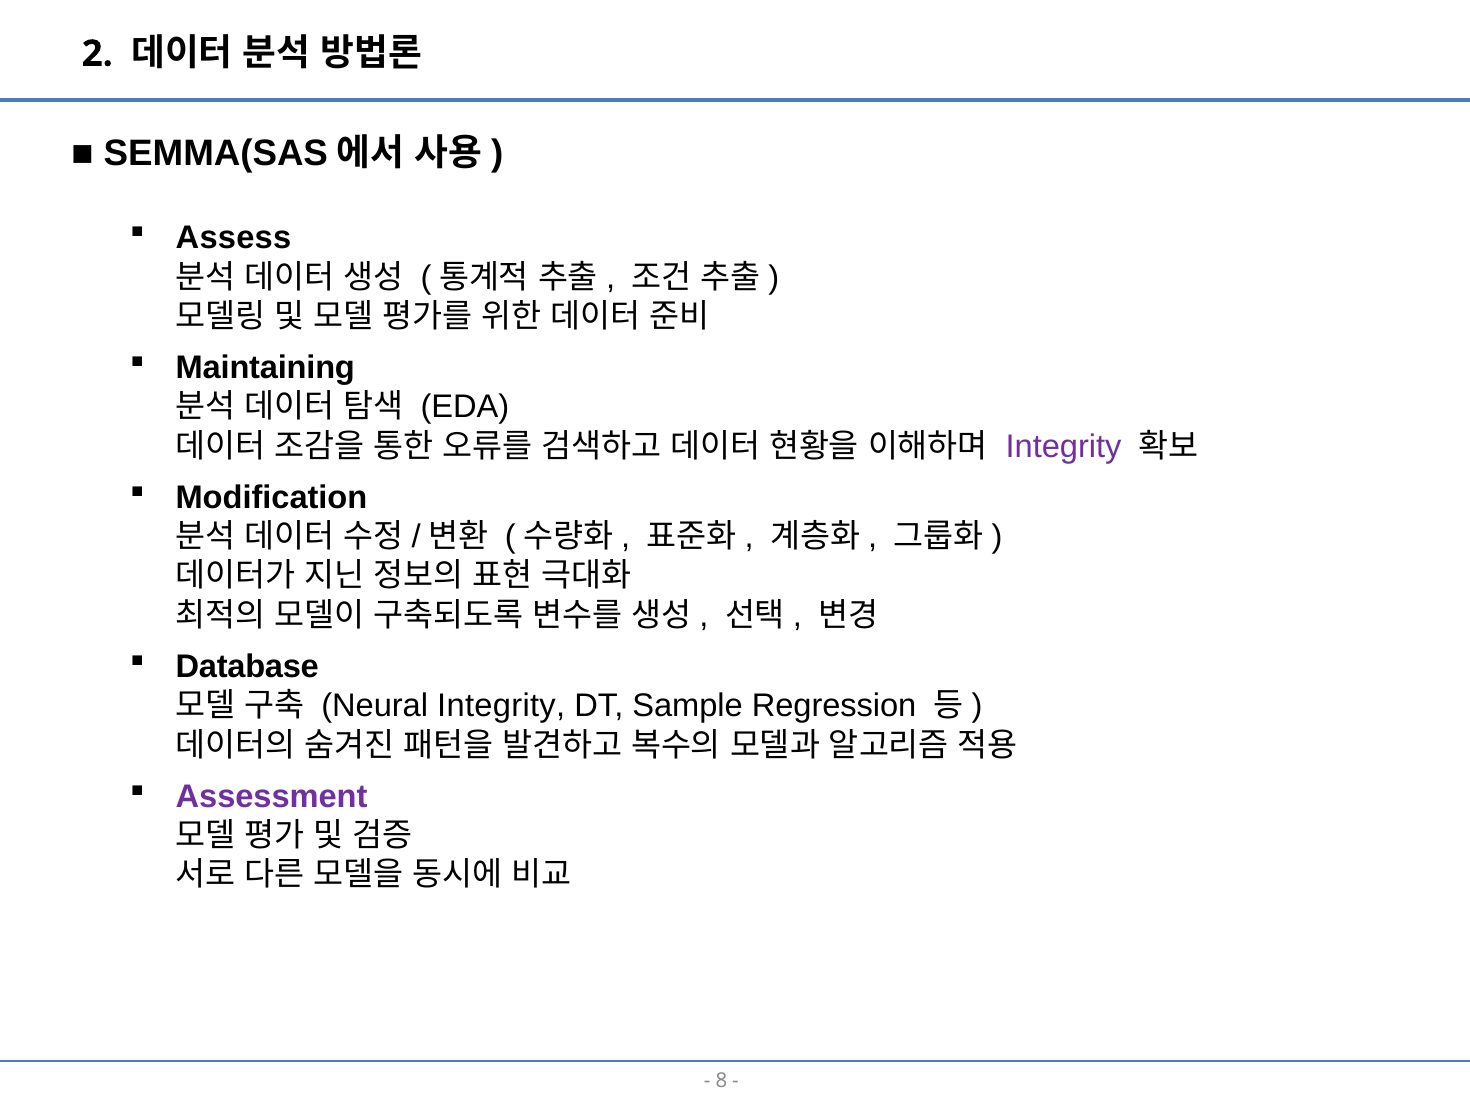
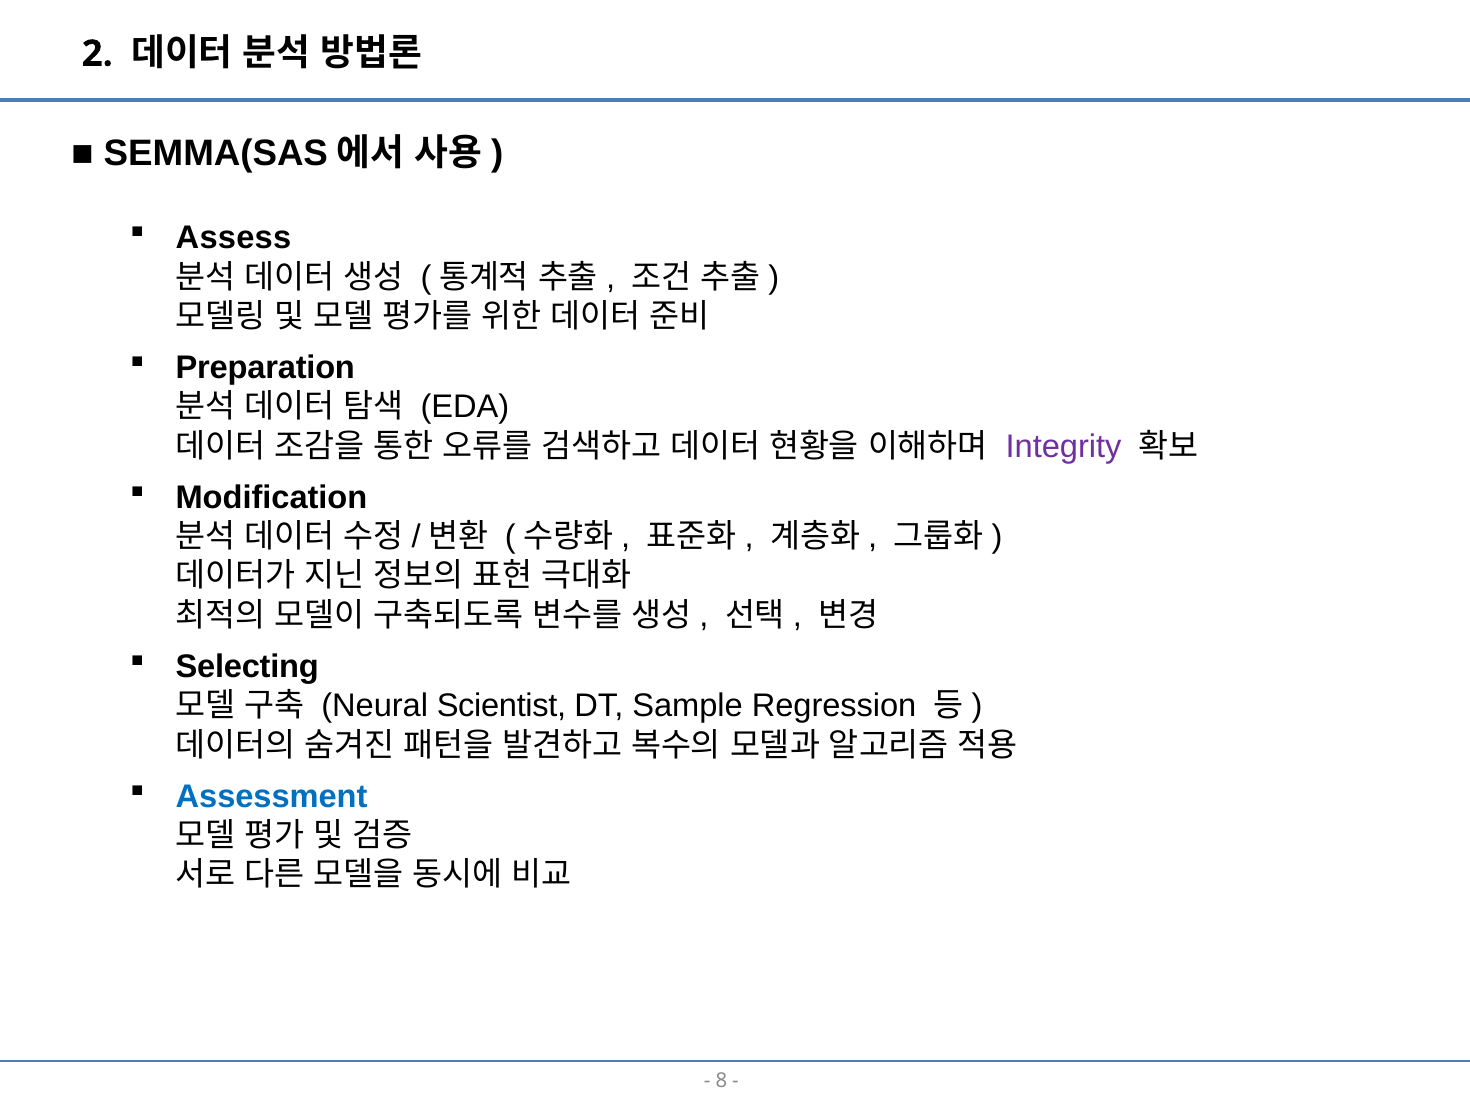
Maintaining: Maintaining -> Preparation (265, 368)
Database: Database -> Selecting (247, 667)
Neural Integrity: Integrity -> Scientist (501, 706)
Assessment colour: purple -> blue (272, 796)
